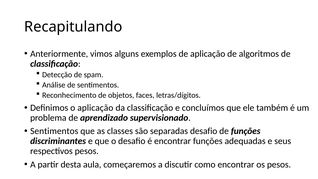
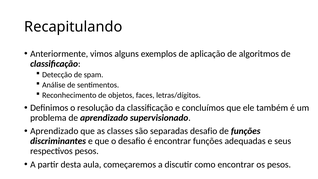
o aplicação: aplicação -> resolução (95, 108)
Sentimentos: Sentimentos -> Aprendizado (54, 131)
